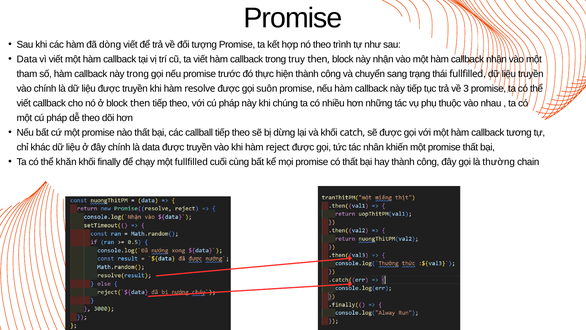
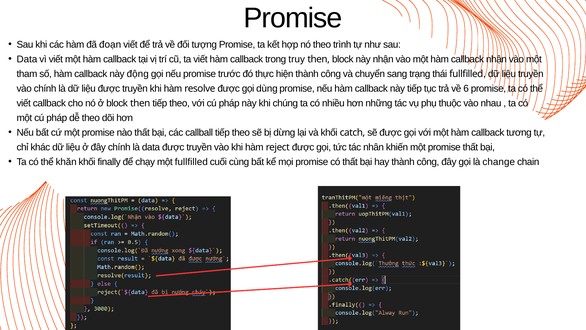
dòng: dòng -> đoạn (110, 45)
này trong: trong -> động (138, 74)
suôn: suôn -> dùng (267, 88)
3: 3 -> 6 (466, 88)
thường: thường -> change (499, 162)
